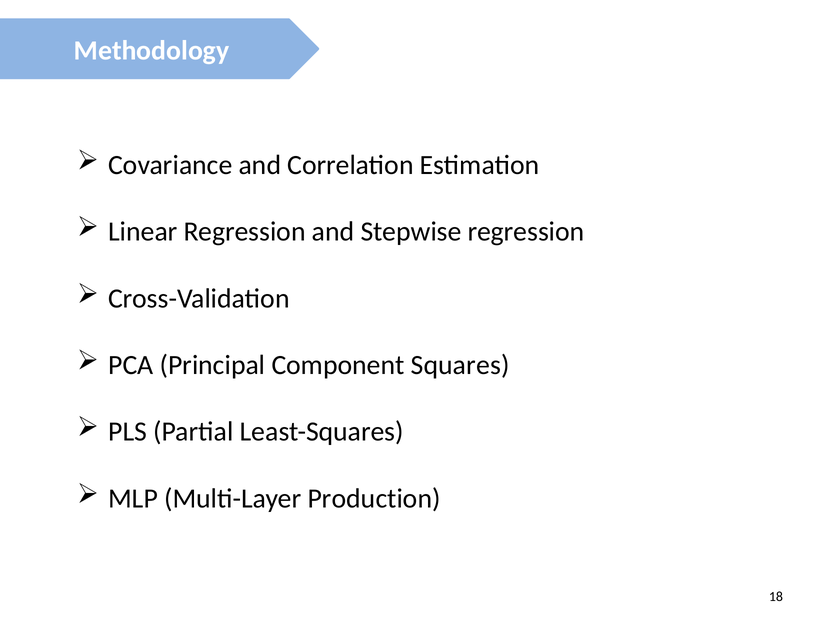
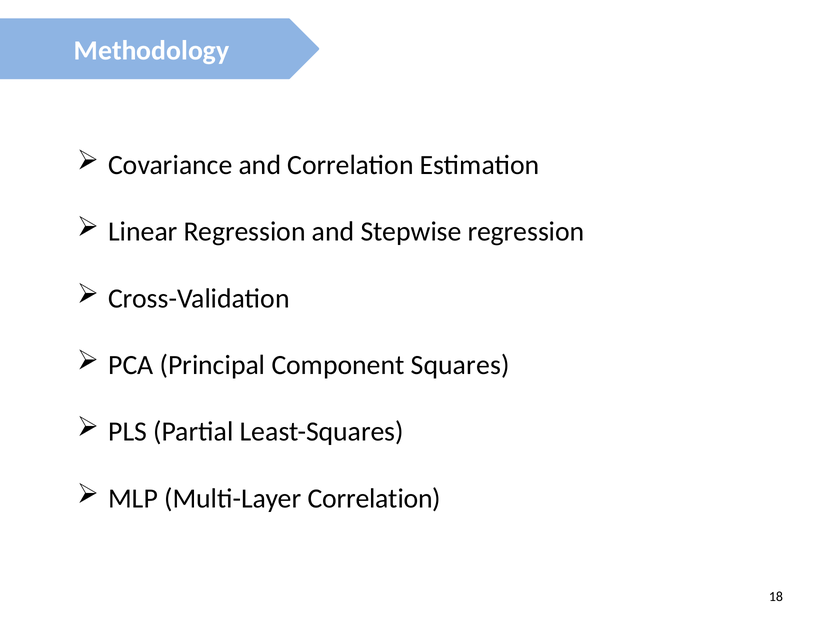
Multi-Layer Production: Production -> Correlation (374, 498)
